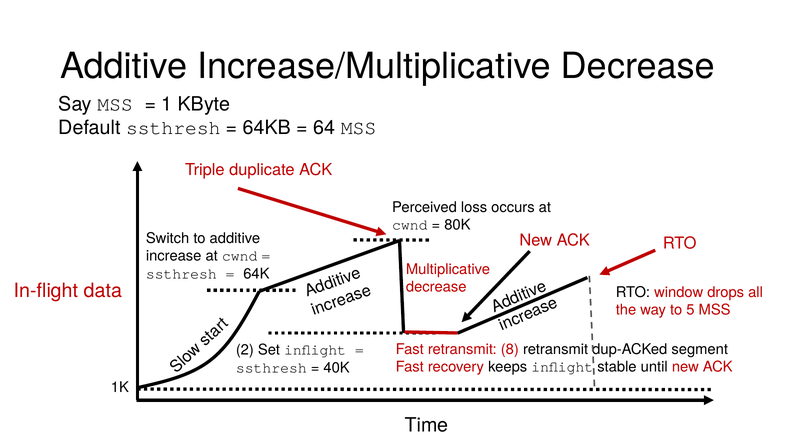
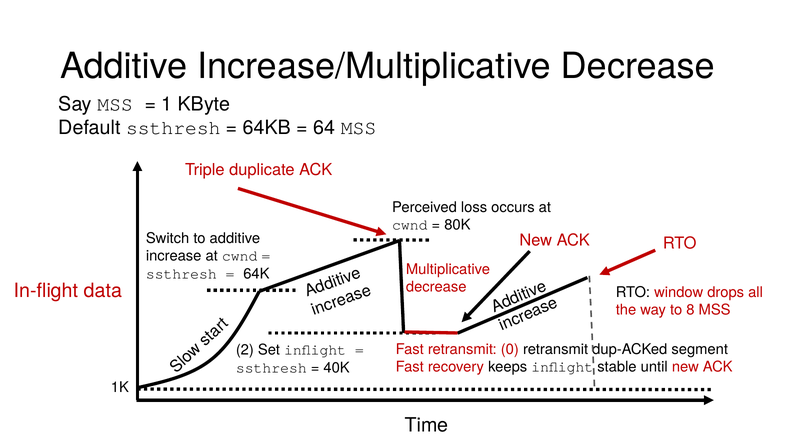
5: 5 -> 8 (690, 310)
8: 8 -> 0 (510, 349)
